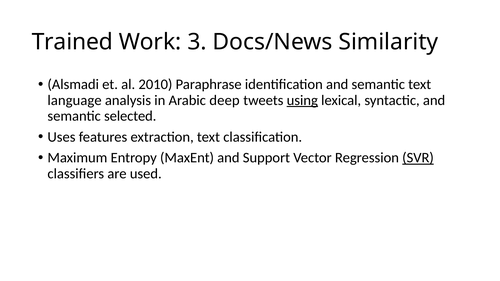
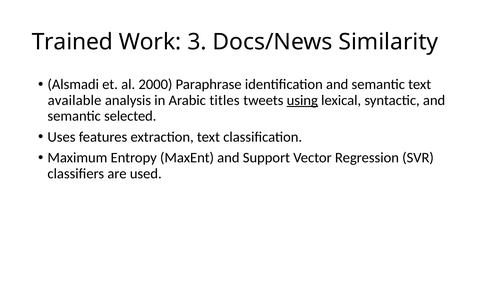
2010: 2010 -> 2000 (155, 85)
language: language -> available (75, 100)
deep: deep -> titles (225, 100)
SVR underline: present -> none (418, 158)
